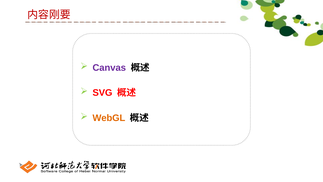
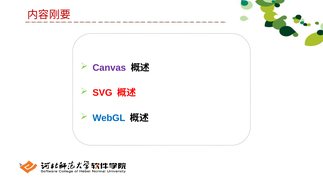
WebGL colour: orange -> blue (109, 118)
